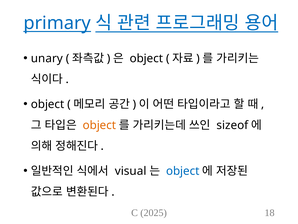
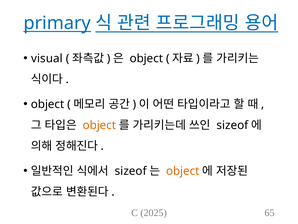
unary: unary -> visual (47, 58)
visual: visual -> sizeof (131, 171)
object colour: blue -> orange (183, 171)
18: 18 -> 65 (270, 212)
